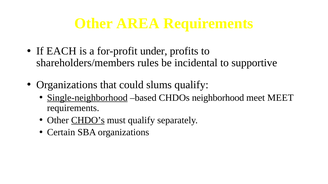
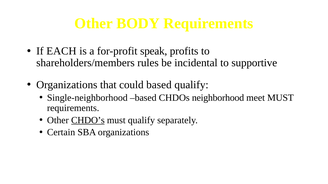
AREA: AREA -> BODY (138, 24)
under: under -> speak (154, 51)
could slums: slums -> based (159, 85)
Single-neighborhood underline: present -> none (87, 98)
meet MEET: MEET -> MUST (280, 98)
